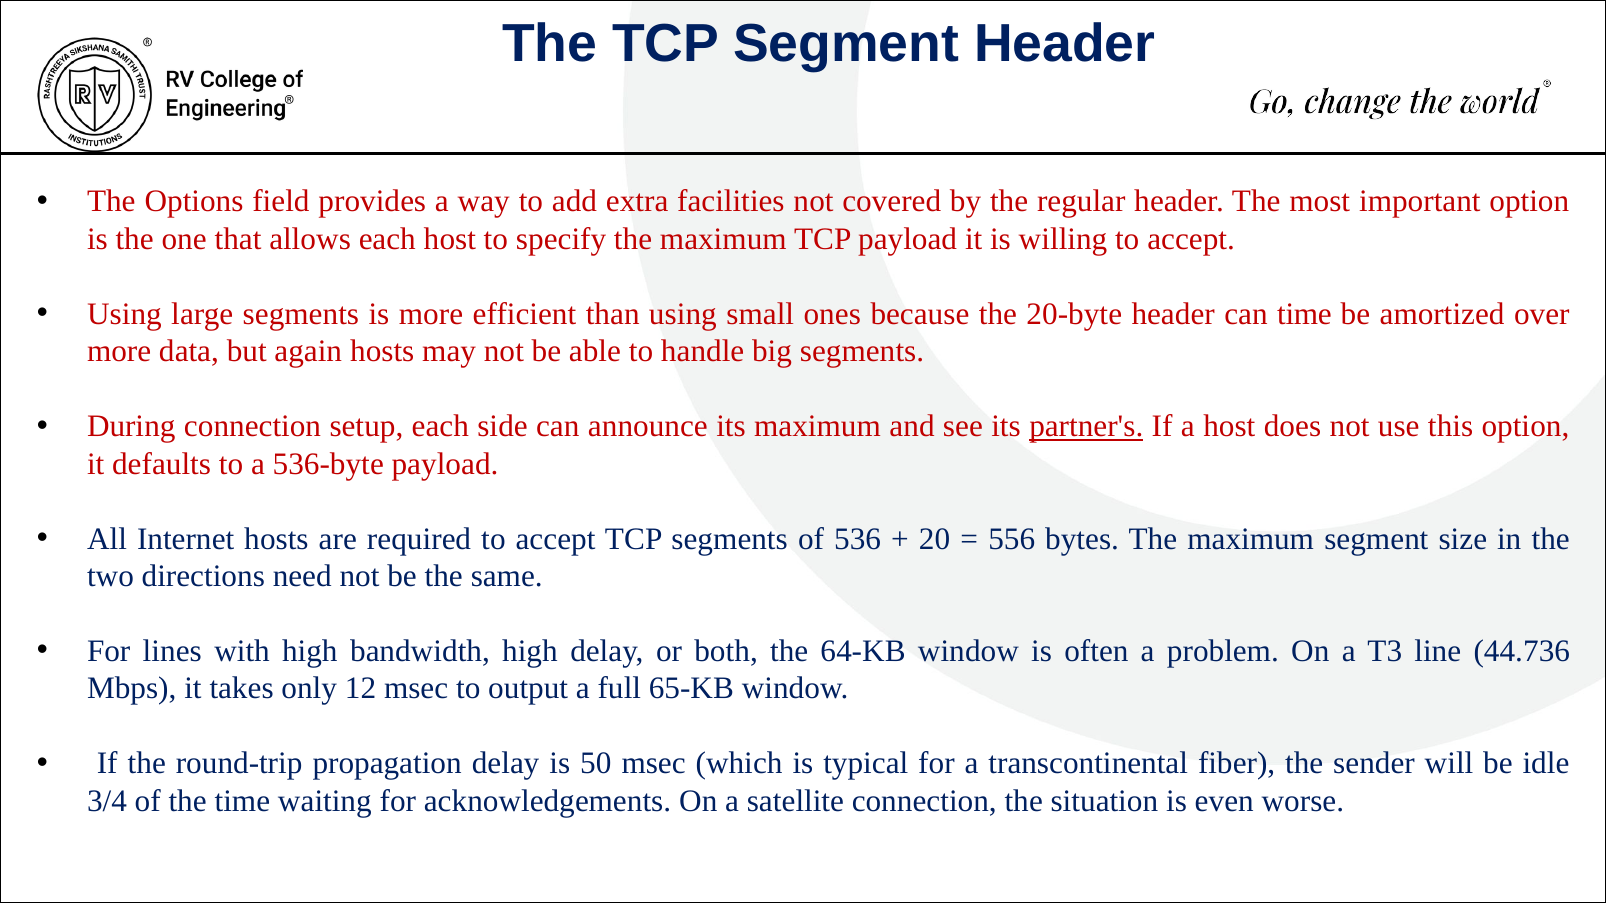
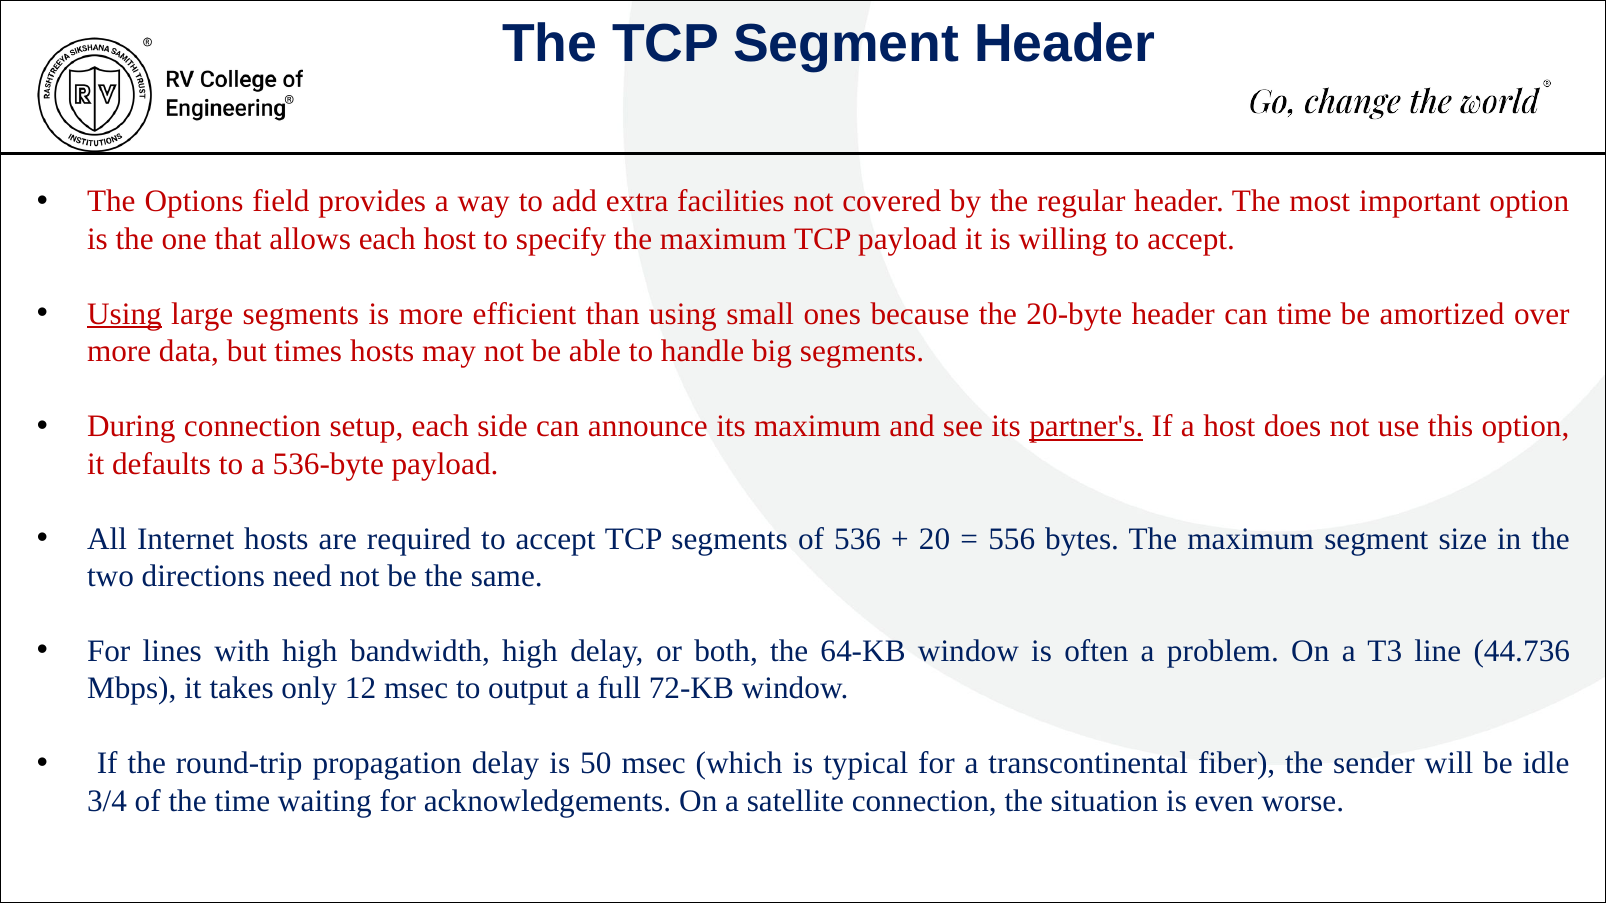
Using underline: none -> present (124, 314)
again: again -> times (308, 352)
65-KB: 65-KB -> 72-KB (691, 689)
